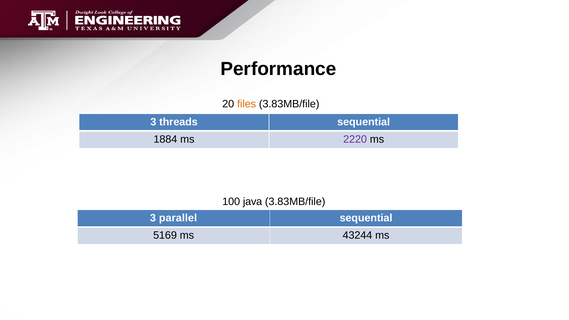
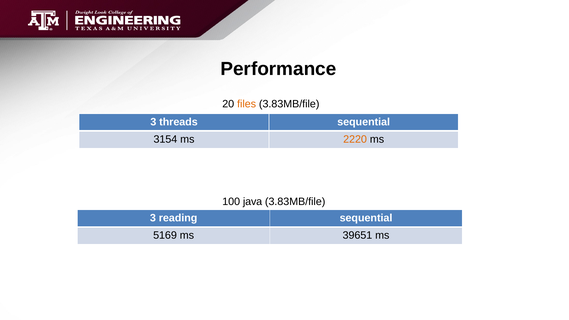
1884: 1884 -> 3154 (165, 139)
2220 colour: purple -> orange (355, 139)
parallel: parallel -> reading (178, 218)
43244: 43244 -> 39651 (357, 235)
